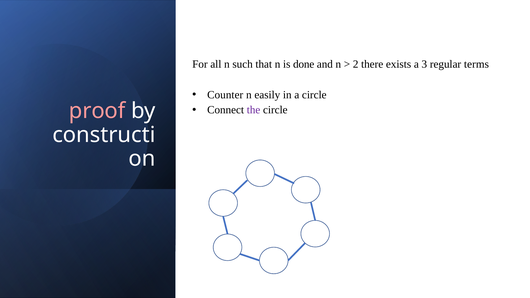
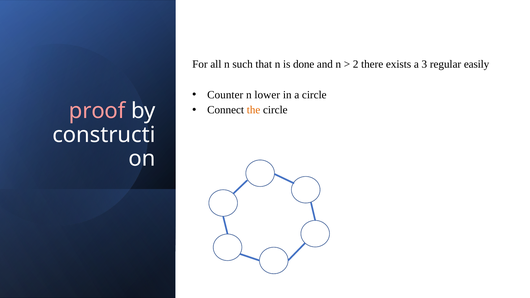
terms: terms -> easily (477, 64)
easily: easily -> lower (267, 95)
the colour: purple -> orange (254, 110)
